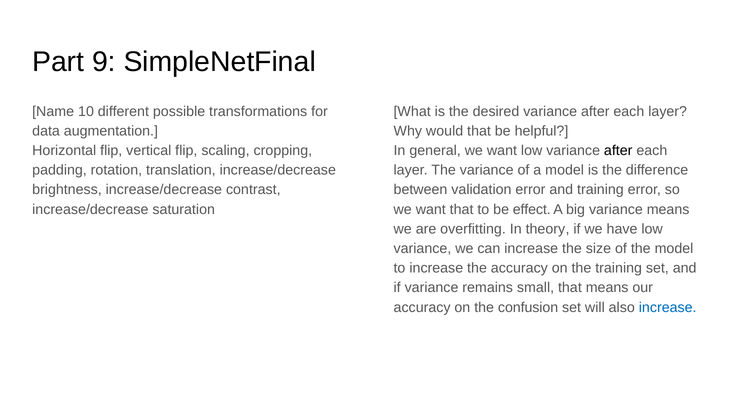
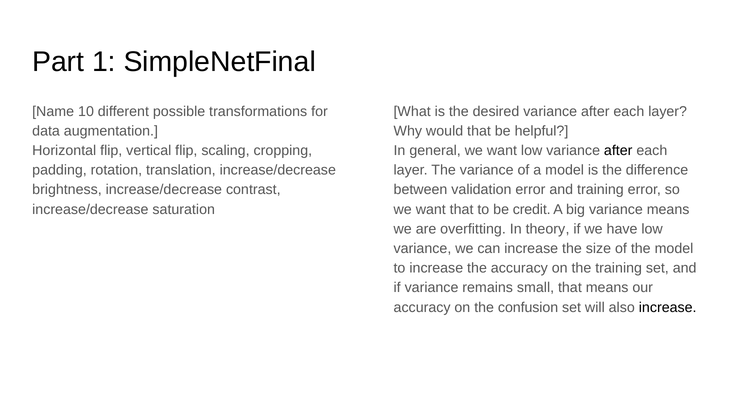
9: 9 -> 1 (104, 62)
effect: effect -> credit (532, 209)
increase colour: blue -> black (668, 307)
